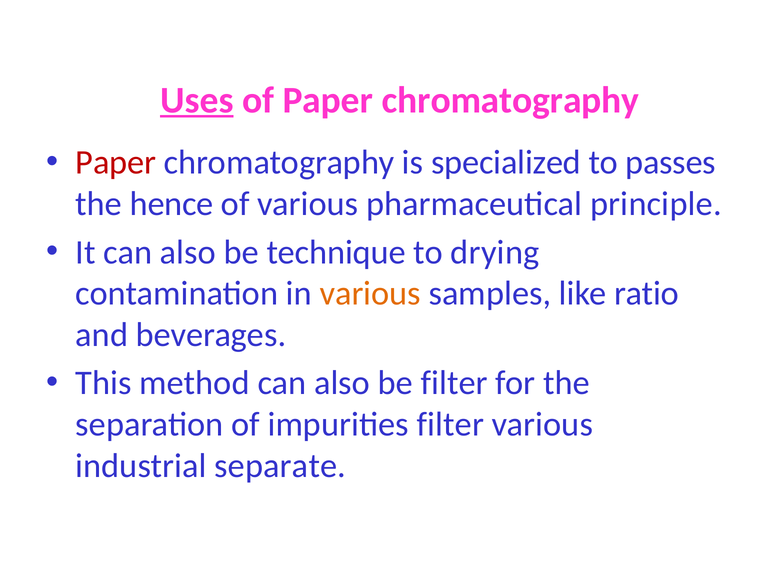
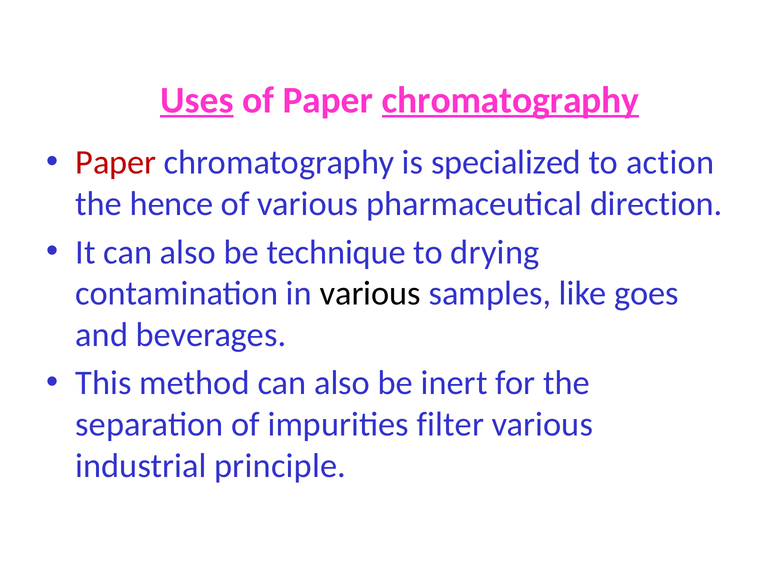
chromatography underline: none -> present (511, 100)
passes: passes -> action (670, 162)
principle: principle -> direction (656, 204)
various colour: orange -> black (370, 293)
ratio: ratio -> goes (646, 293)
be filter: filter -> inert (454, 383)
separate: separate -> principle (280, 465)
